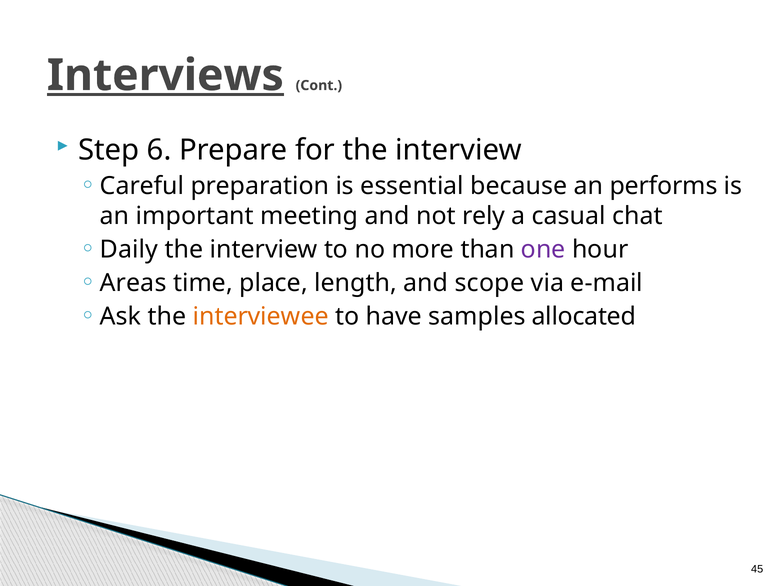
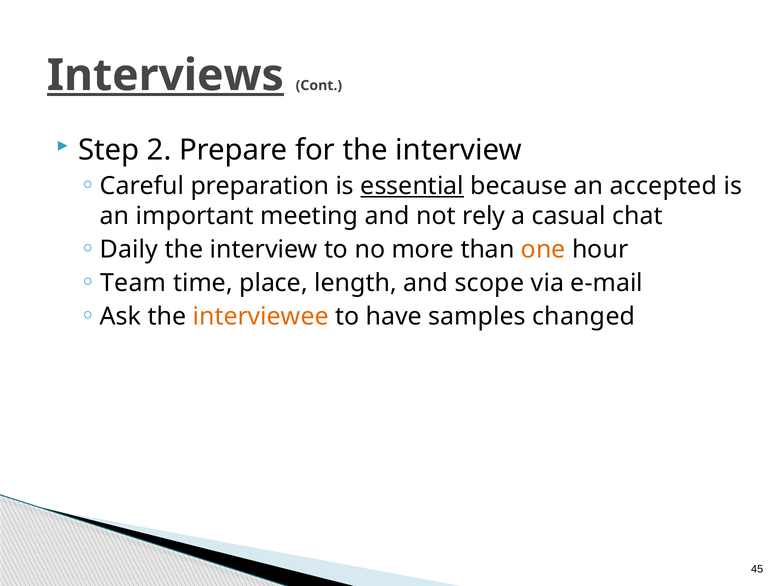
6: 6 -> 2 (159, 150)
essential underline: none -> present (412, 186)
performs: performs -> accepted (663, 186)
one colour: purple -> orange (543, 250)
Areas: Areas -> Team (133, 283)
allocated: allocated -> changed (584, 317)
